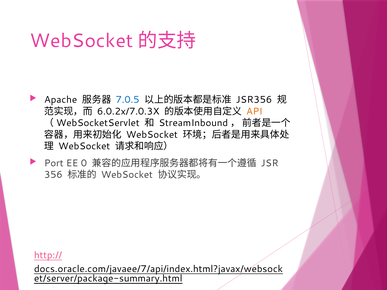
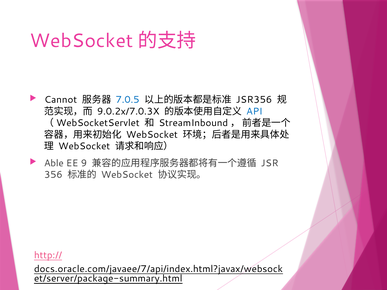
Apache: Apache -> Cannot (61, 100)
6.0.2x/7.0.3X: 6.0.2x/7.0.3X -> 9.0.2x/7.0.3X (128, 111)
API colour: orange -> blue (254, 111)
Port: Port -> Able (54, 163)
0: 0 -> 9 (84, 163)
